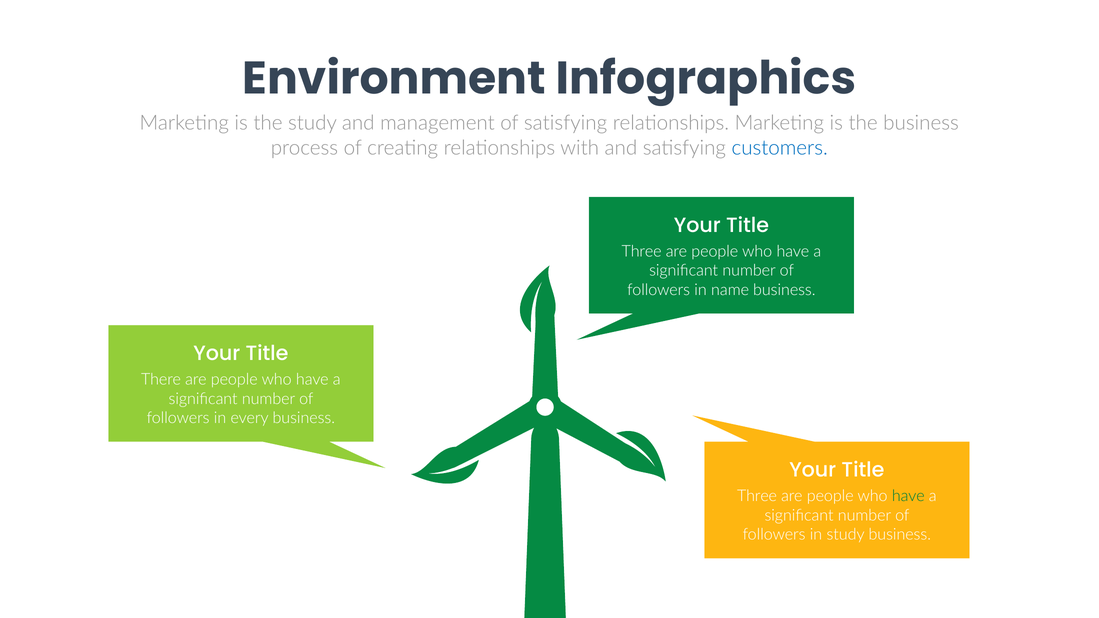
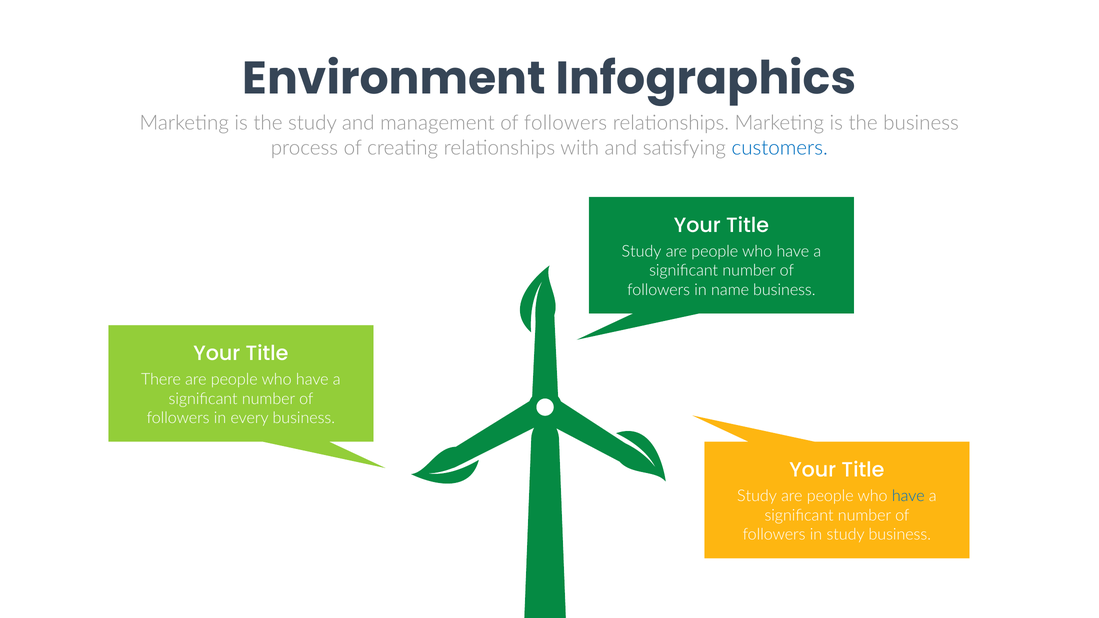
management of satisfying: satisfying -> followers (565, 123)
Three: Three -> Study (642, 251)
Three: Three -> Study (757, 496)
have colour: green -> blue (908, 496)
